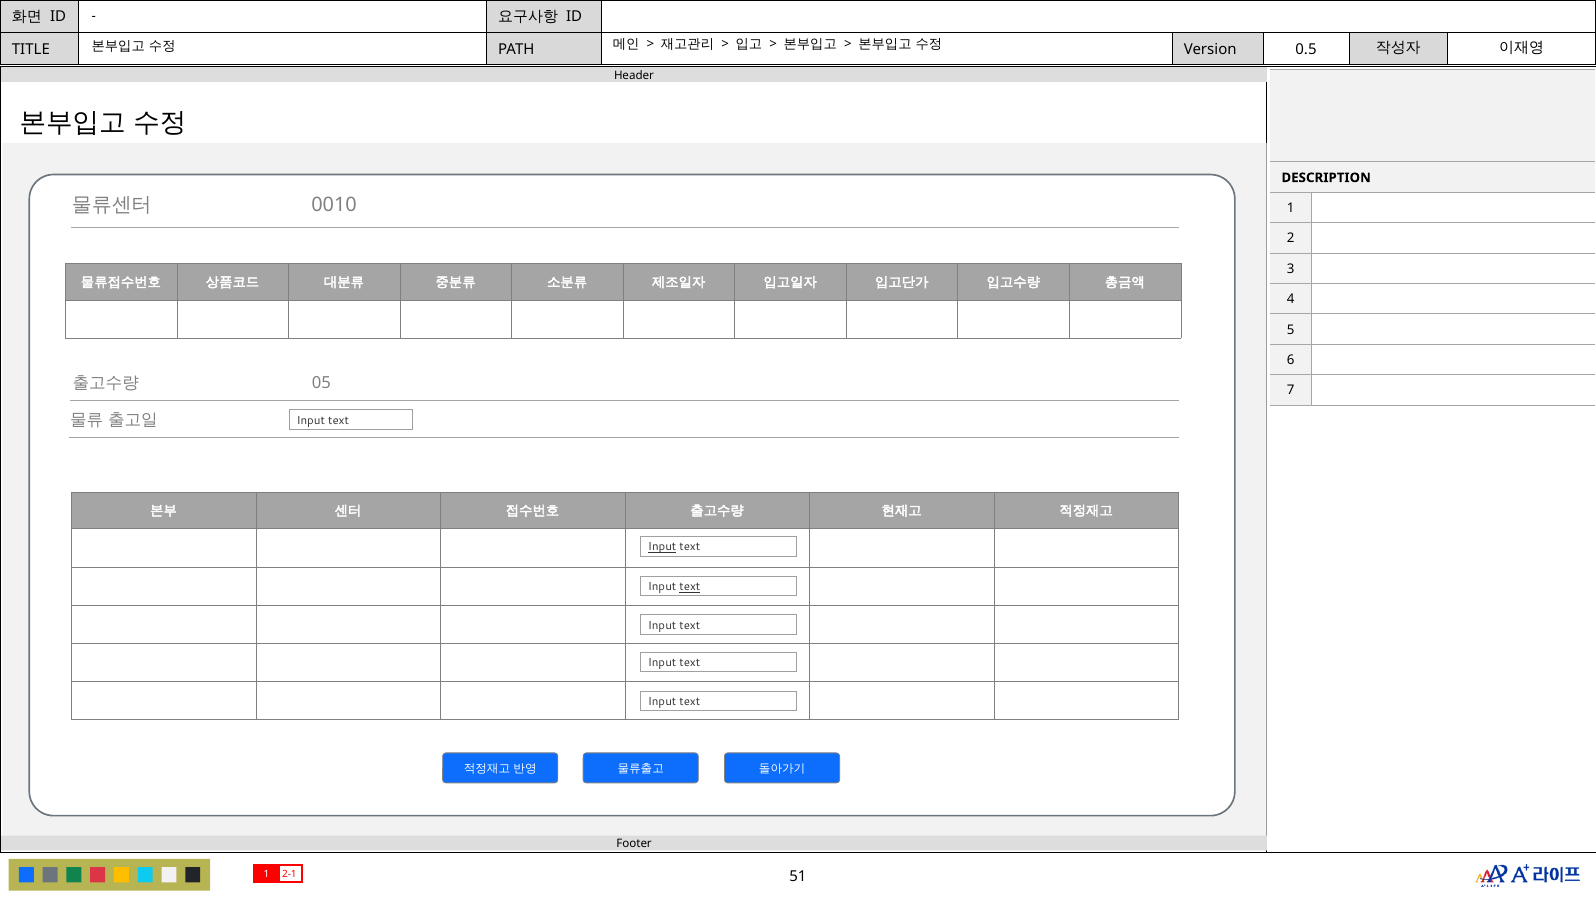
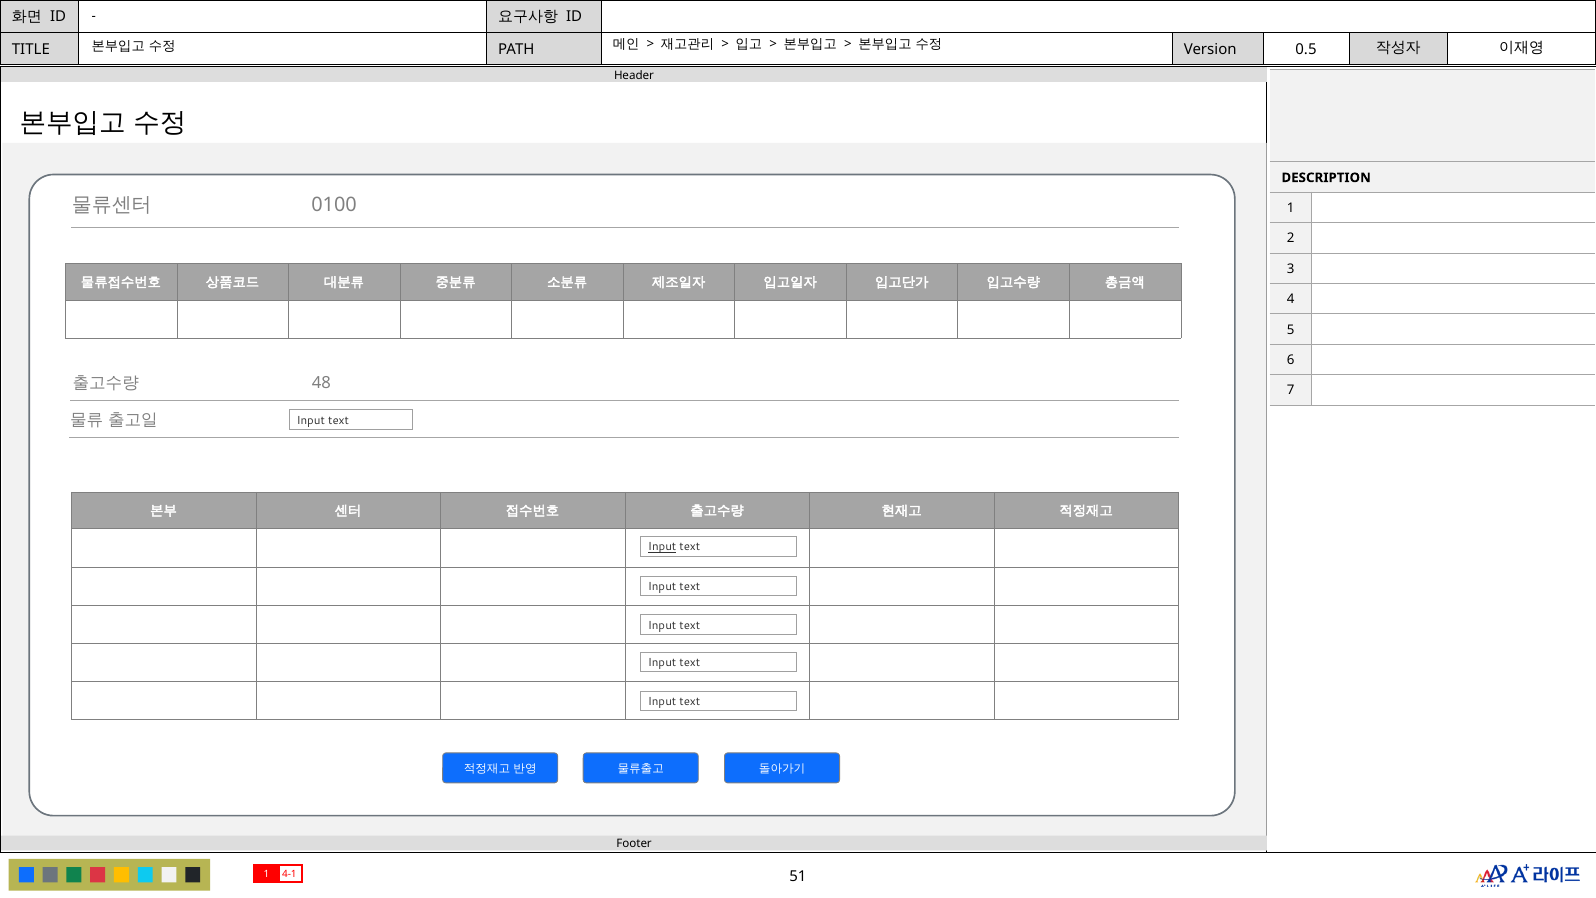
0010: 0010 -> 0100 (334, 205)
05: 05 -> 48 (321, 383)
text underline: present -> none (690, 587)
2-1: 2-1 -> 4-1 (289, 874)
